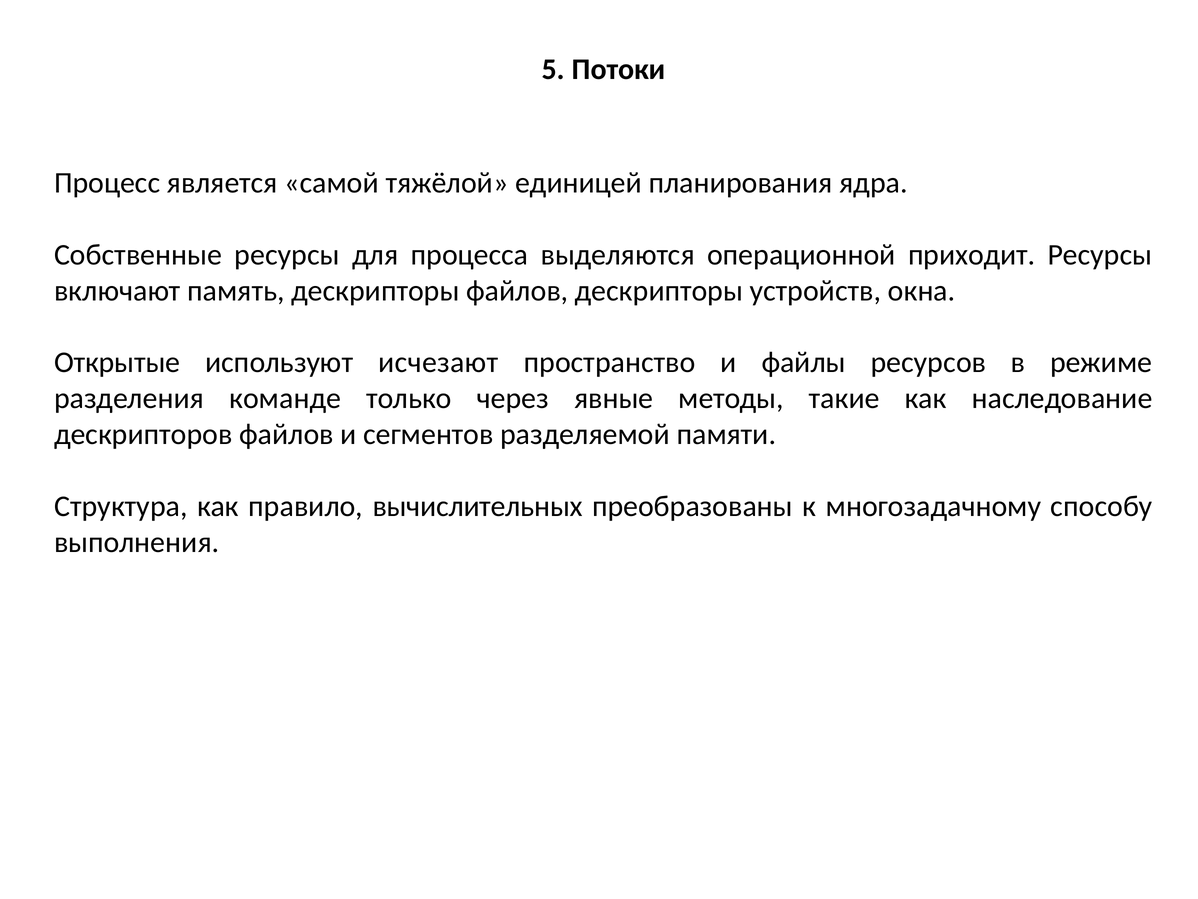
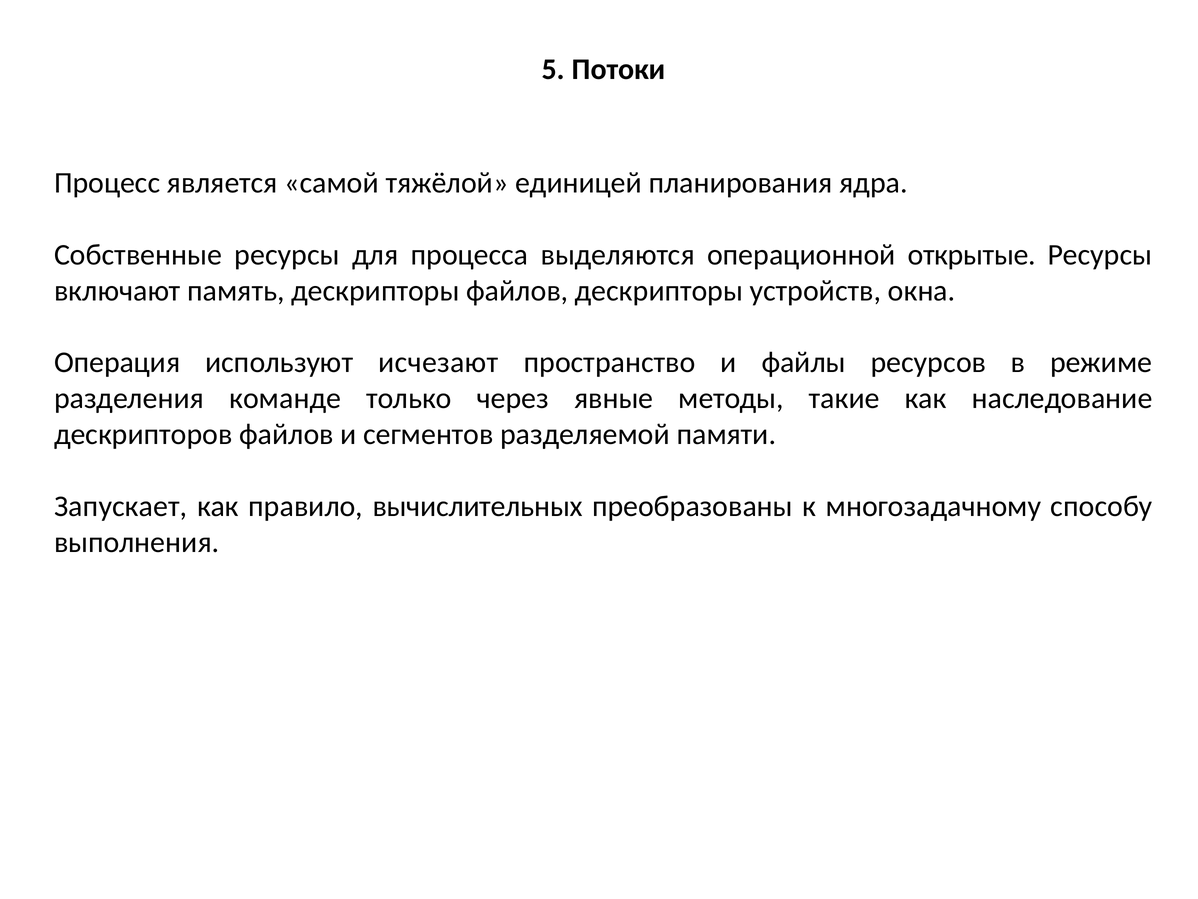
приходит: приходит -> открытые (972, 255)
Открытые: Открытые -> Операция (117, 362)
Структура: Структура -> Запускает (121, 506)
